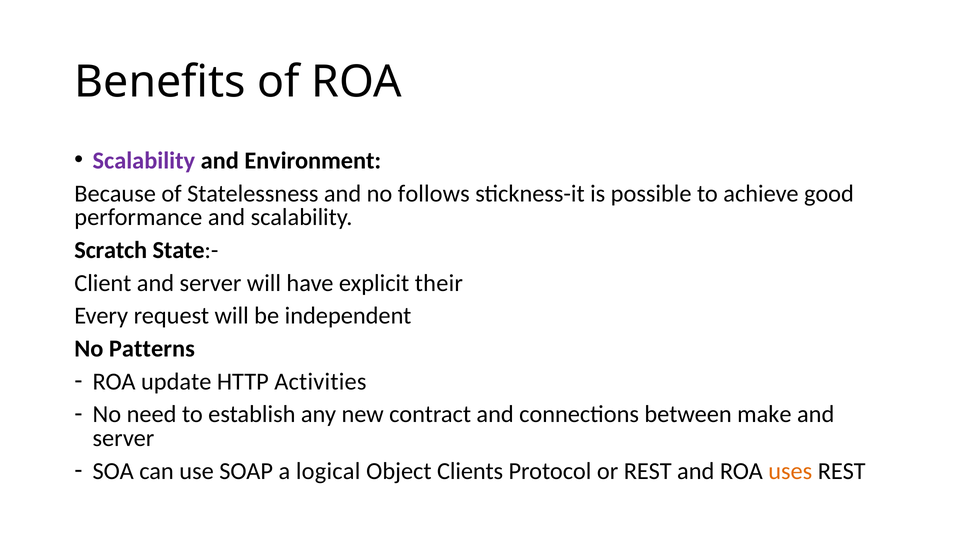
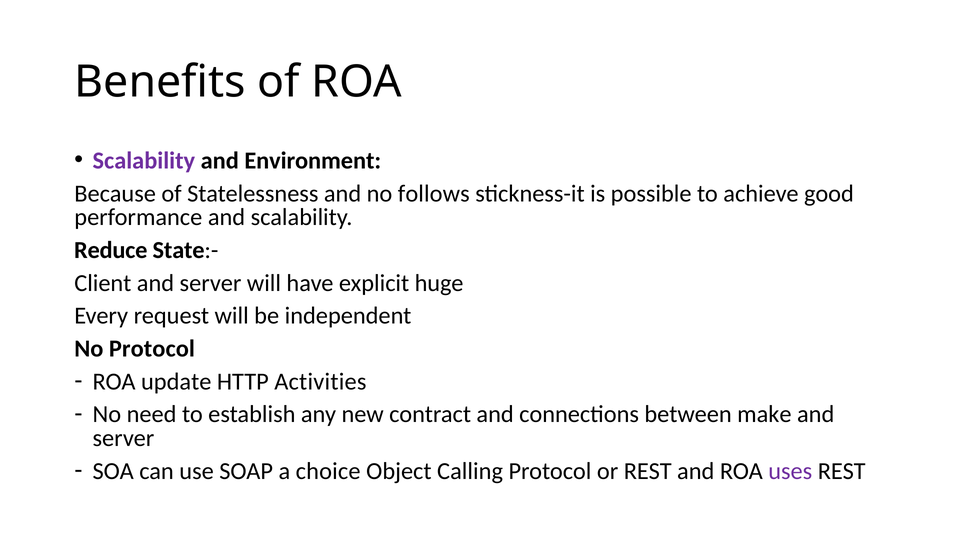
Scratch: Scratch -> Reduce (111, 250)
their: their -> huge (439, 283)
No Patterns: Patterns -> Protocol (152, 348)
logical: logical -> choice (328, 470)
Clients: Clients -> Calling (470, 470)
uses colour: orange -> purple (790, 470)
